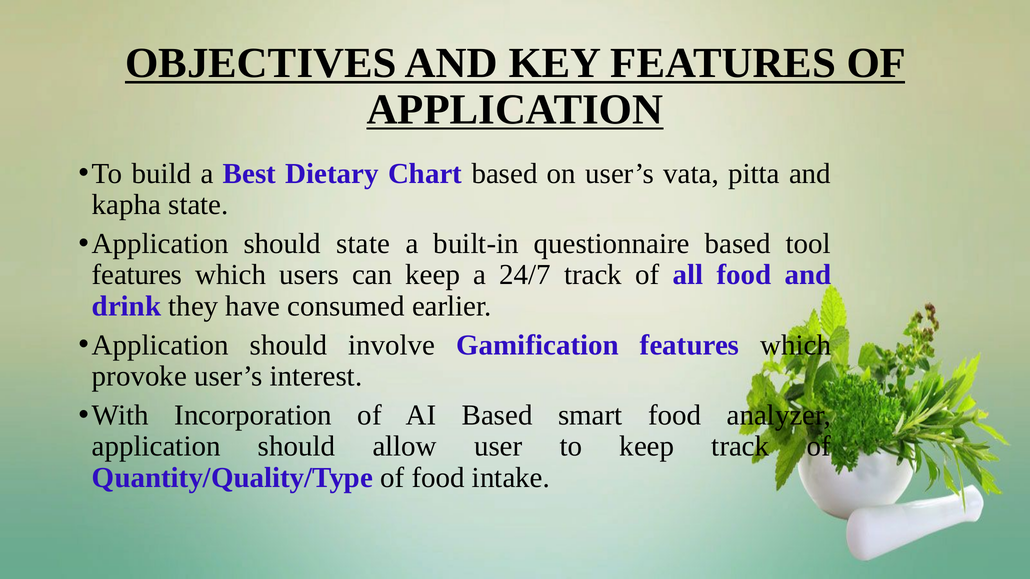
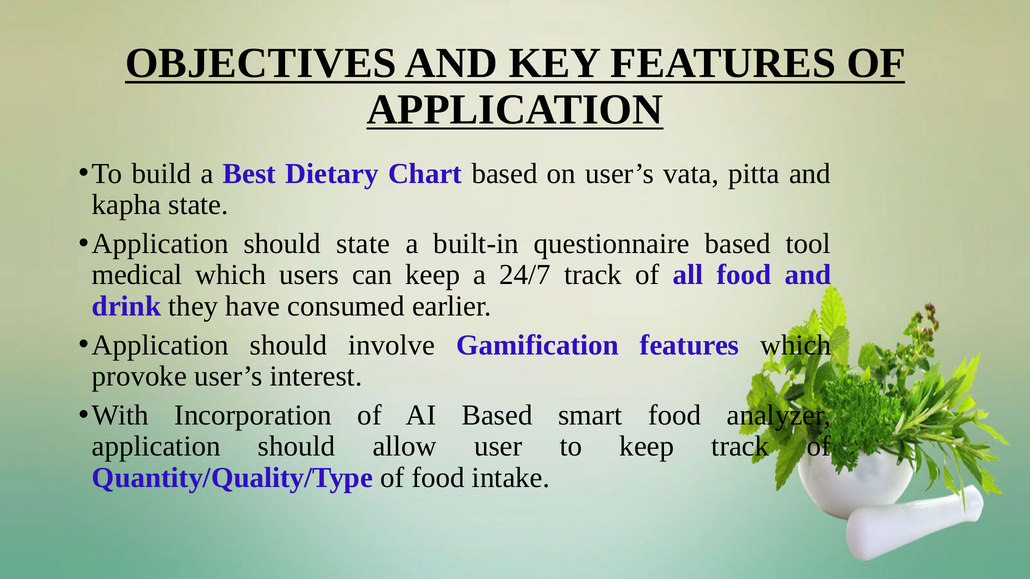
features: features -> medical (137, 275)
